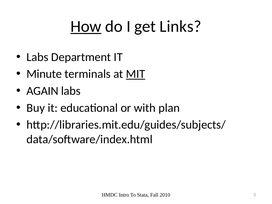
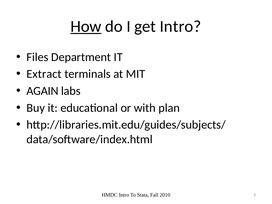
get Links: Links -> Intro (180, 26)
Labs: Labs -> Files (37, 57)
Minute: Minute -> Extract (44, 74)
MIT underline: present -> none (136, 74)
